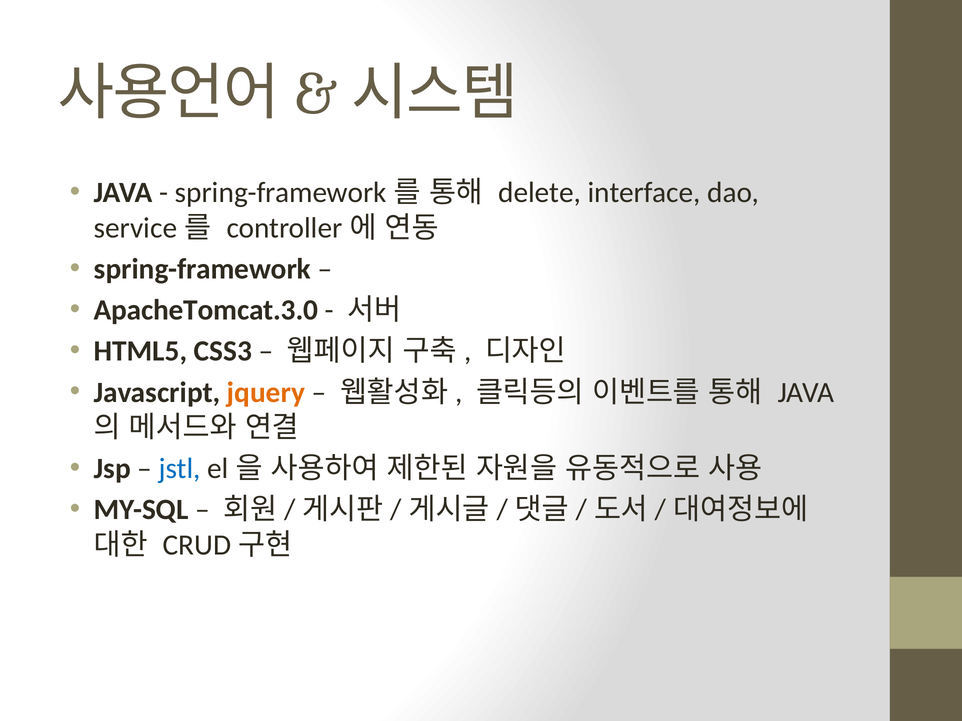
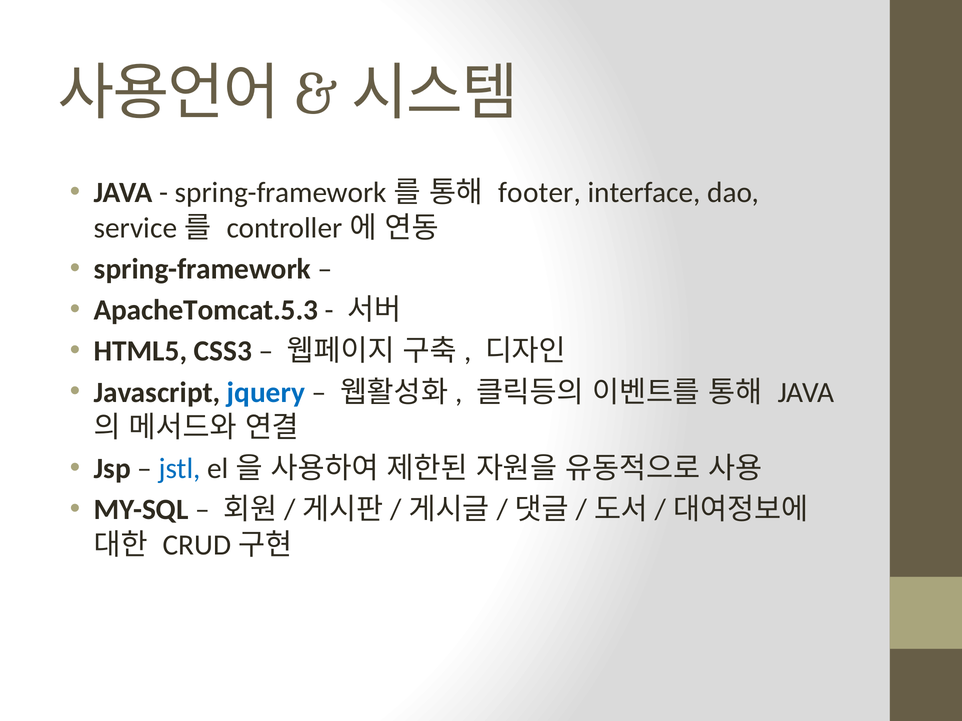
delete: delete -> footer (540, 193)
ApacheTomcat.3.0: ApacheTomcat.3.0 -> ApacheTomcat.5.3 (206, 310)
jquery colour: orange -> blue (266, 393)
